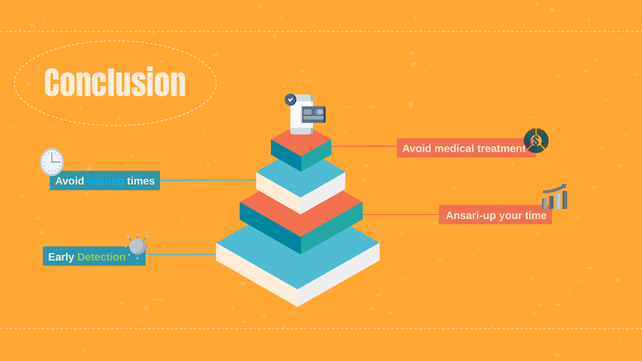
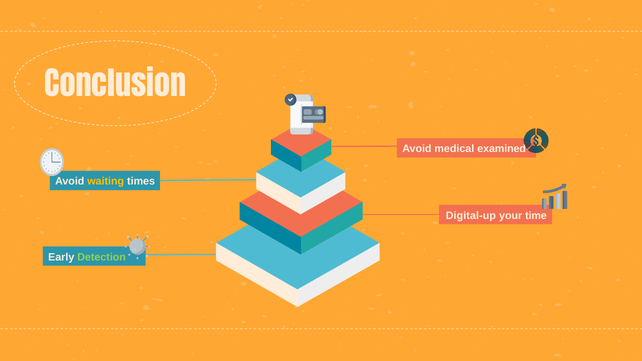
treatment: treatment -> examined (502, 149)
waiting colour: light blue -> yellow (106, 182)
Ansari-up: Ansari-up -> Digital-up (471, 216)
